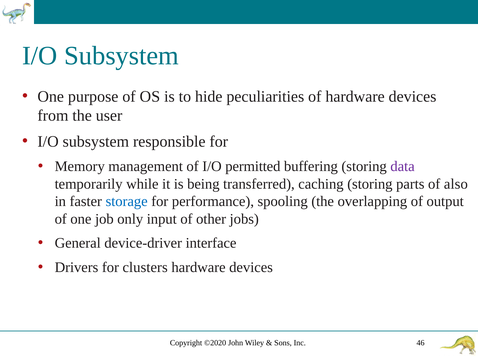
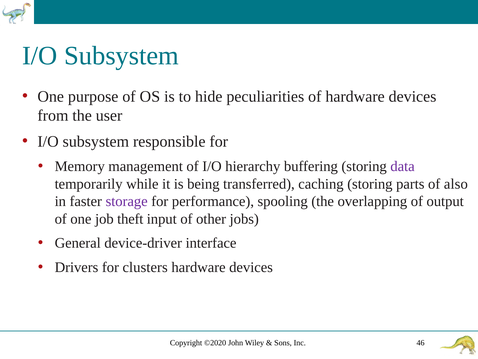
permitted: permitted -> hierarchy (253, 166)
storage colour: blue -> purple (127, 201)
only: only -> theft (130, 219)
